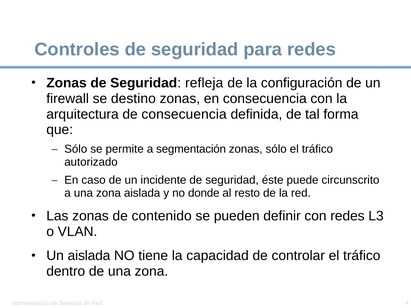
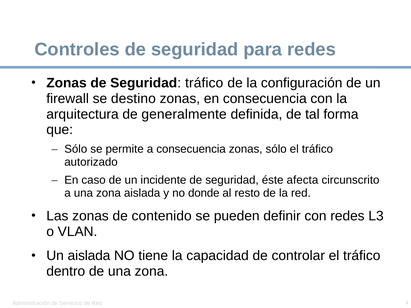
Seguridad refleja: refleja -> tráfico (204, 83)
de consecuencia: consecuencia -> generalmente (184, 114)
a segmentación: segmentación -> consecuencia (191, 149)
puede: puede -> afecta (302, 180)
